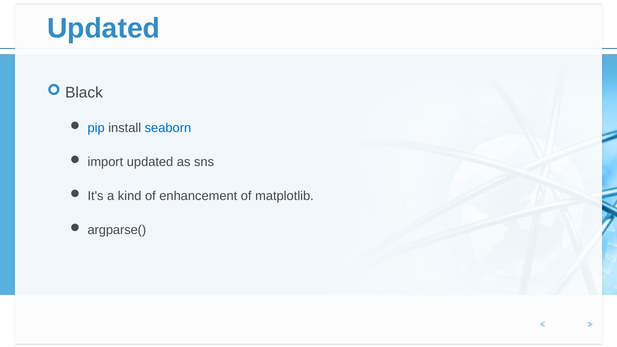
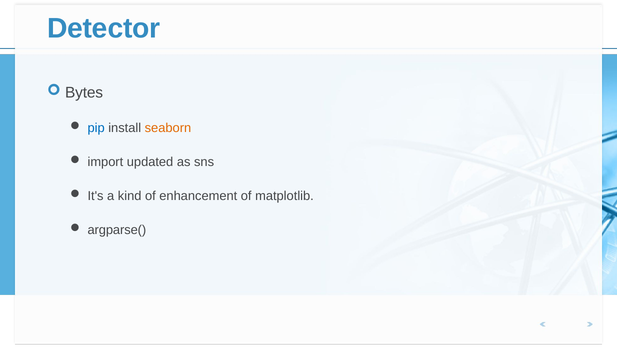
Updated: Updated -> Detector (104, 28)
Black: Black -> Bytes (84, 92)
seaborn colour: blue -> orange (168, 128)
